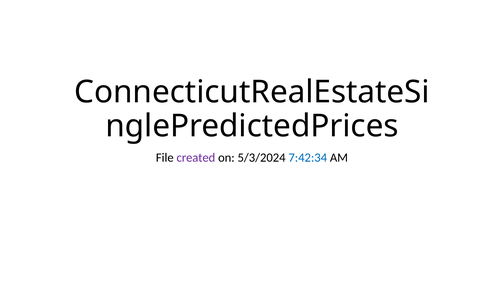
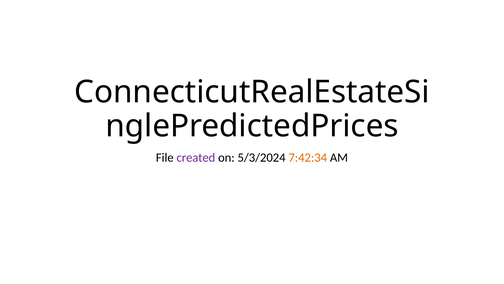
7:42:34 colour: blue -> orange (308, 158)
